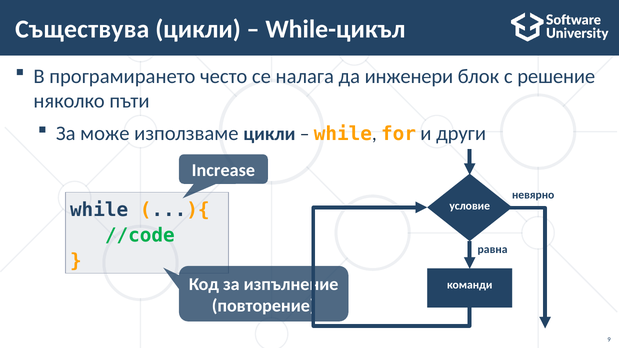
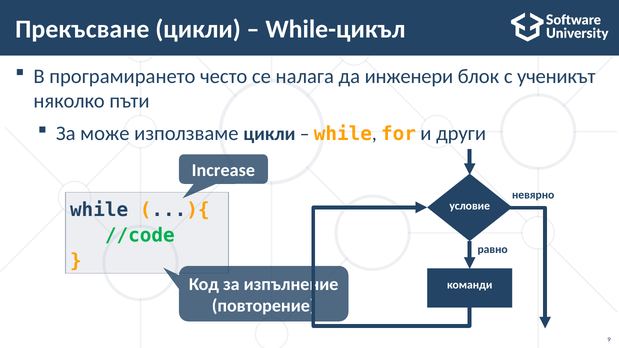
Съществува: Съществува -> Прекъсване (82, 29)
решение: решение -> ученикът (556, 76)
равна: равна -> равно (493, 250)
